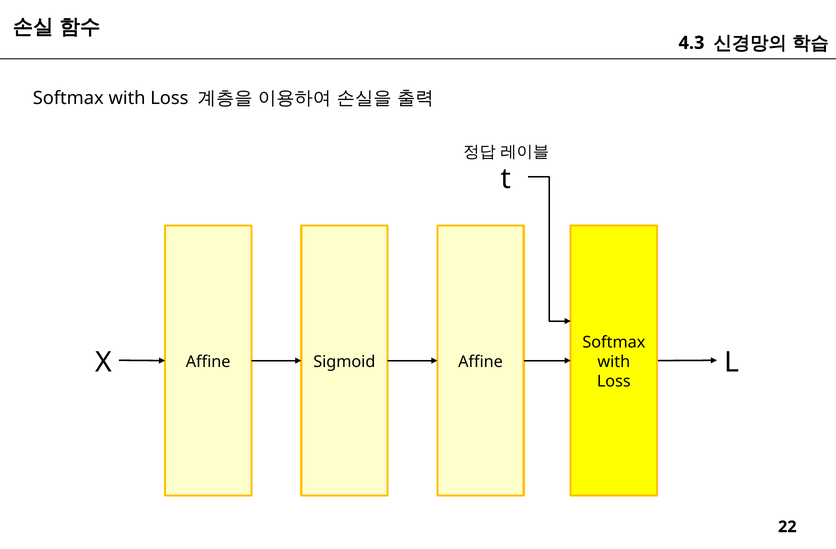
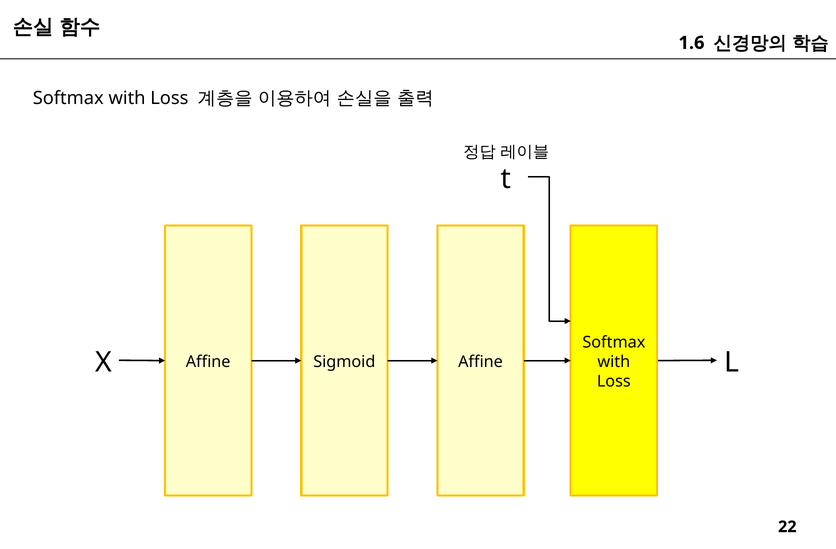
4.3: 4.3 -> 1.6 (691, 43)
